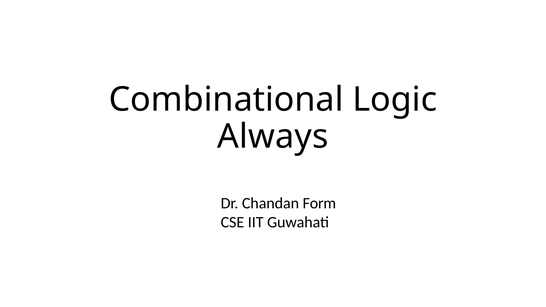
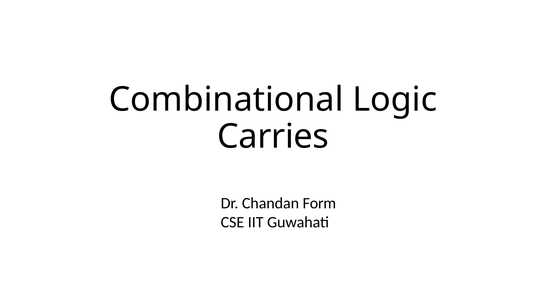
Always: Always -> Carries (273, 137)
